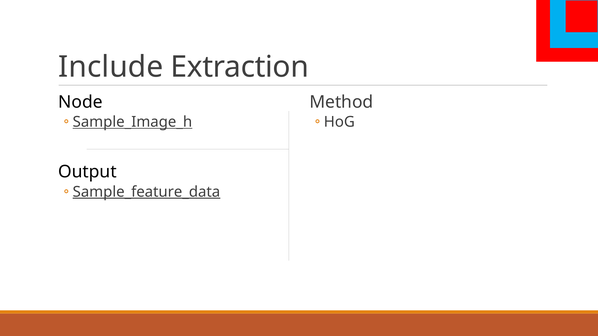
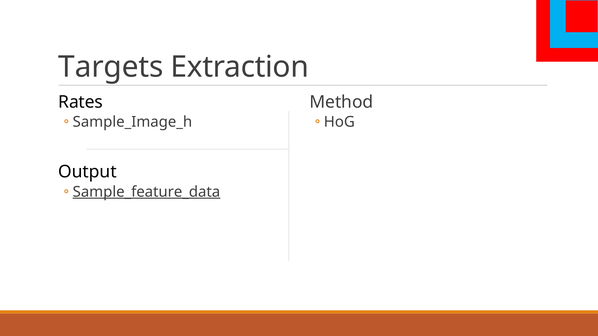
Include: Include -> Targets (111, 67)
Node: Node -> Rates (81, 102)
Sample_Image_h underline: present -> none (132, 122)
